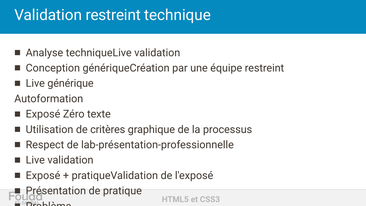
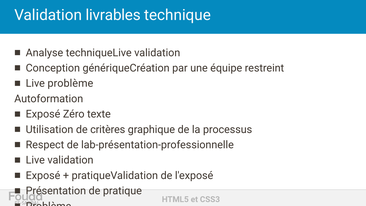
Validation restreint: restreint -> livrables (113, 15)
Live générique: générique -> problème (70, 83)
